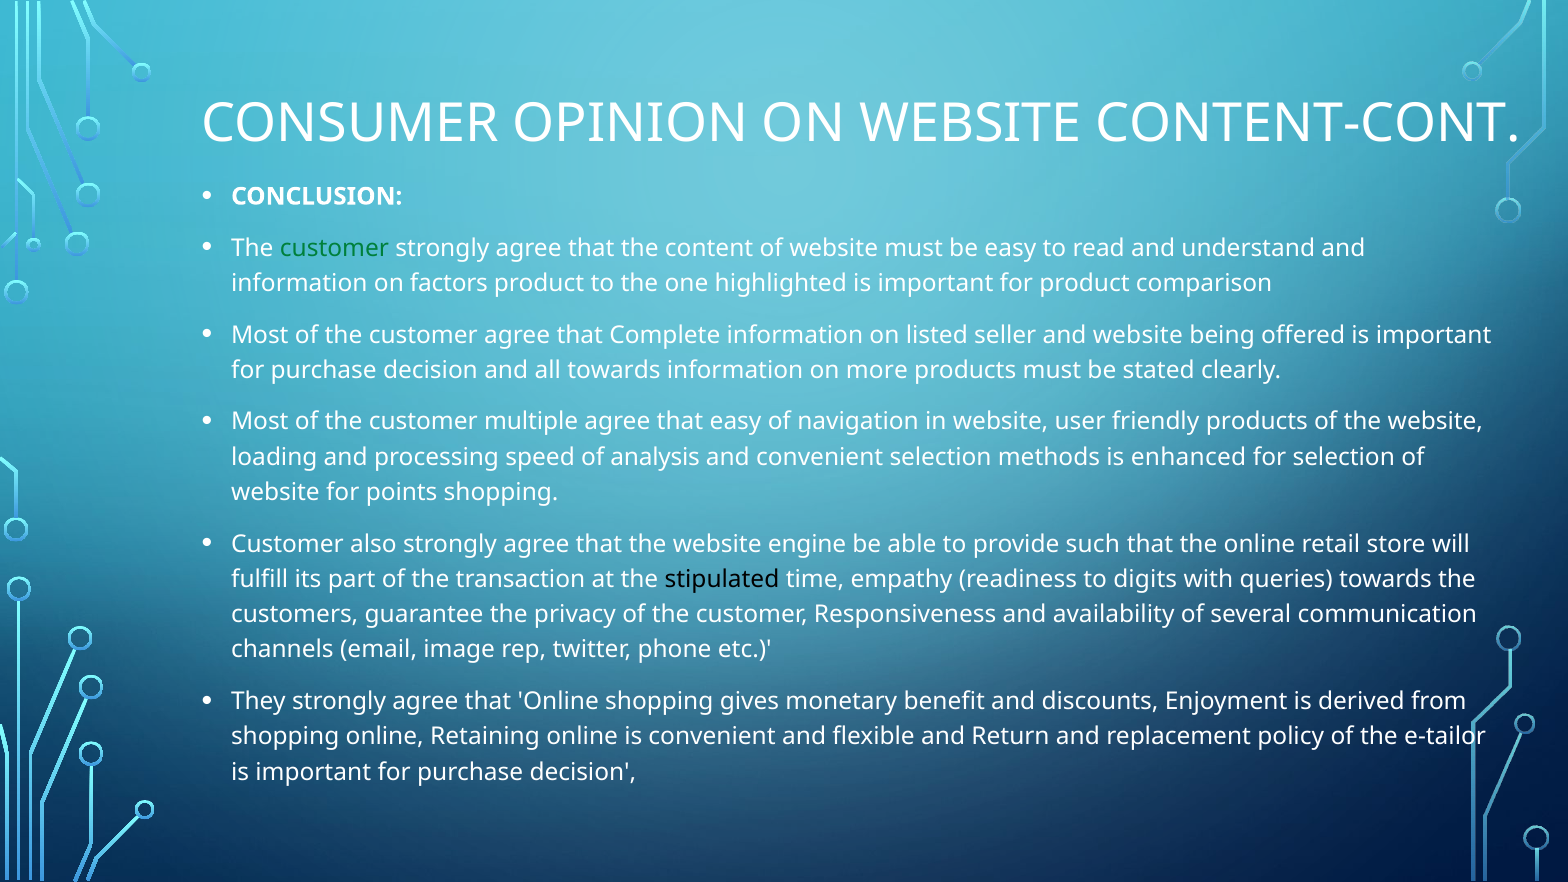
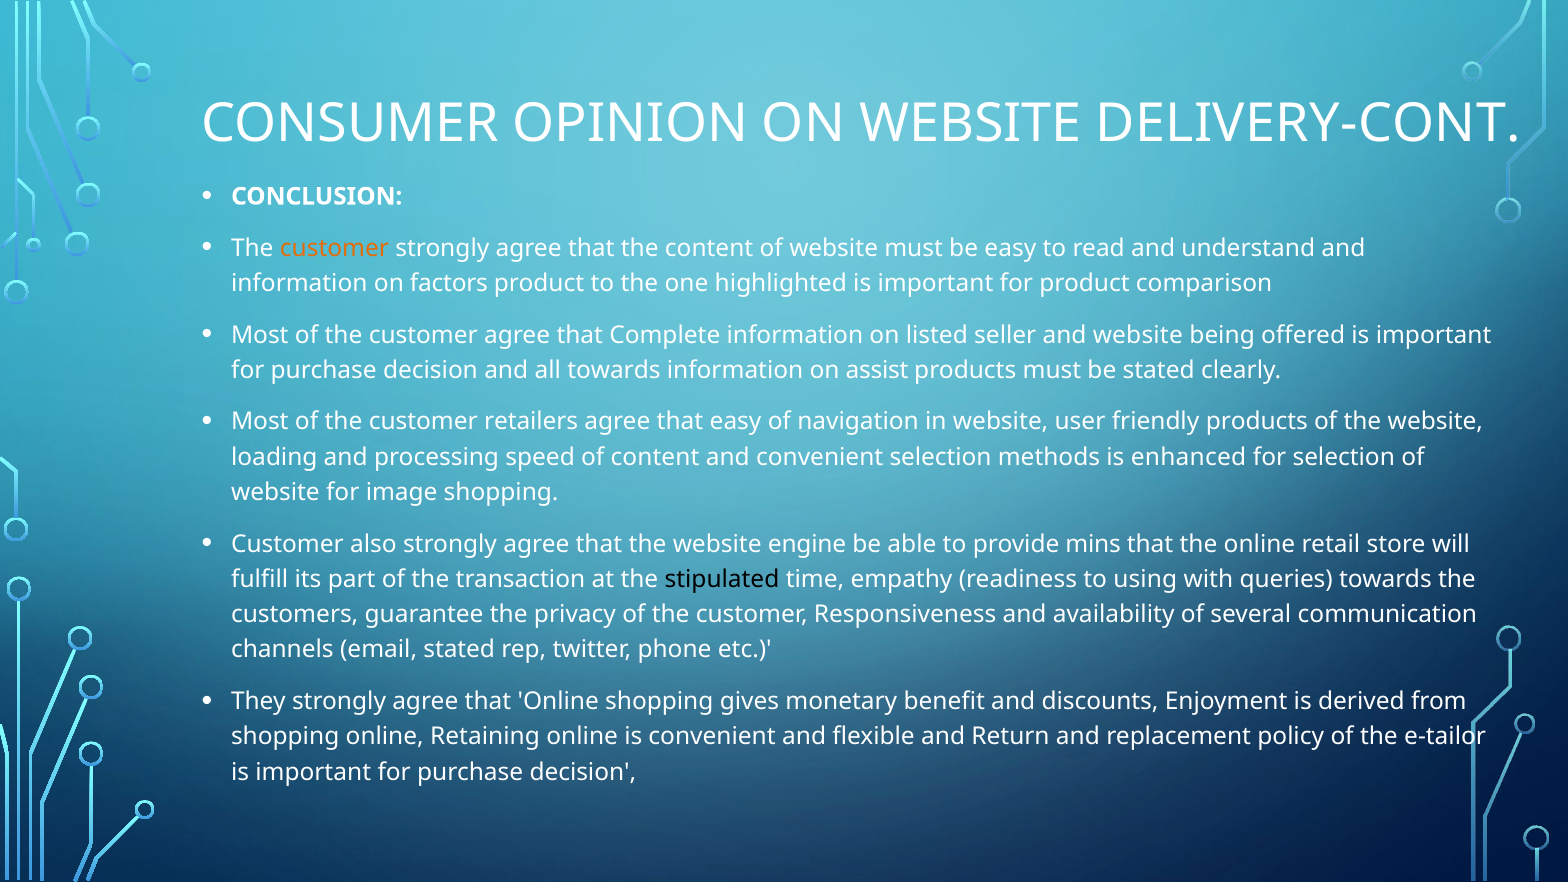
CONTENT-CONT: CONTENT-CONT -> DELIVERY-CONT (1308, 124)
customer colour: green -> orange (334, 248)
more: more -> assist (877, 370)
multiple: multiple -> retailers (531, 422)
of analysis: analysis -> content (655, 457)
points: points -> image (402, 492)
such: such -> mins (1093, 544)
digits: digits -> using (1145, 579)
email image: image -> stated (459, 650)
